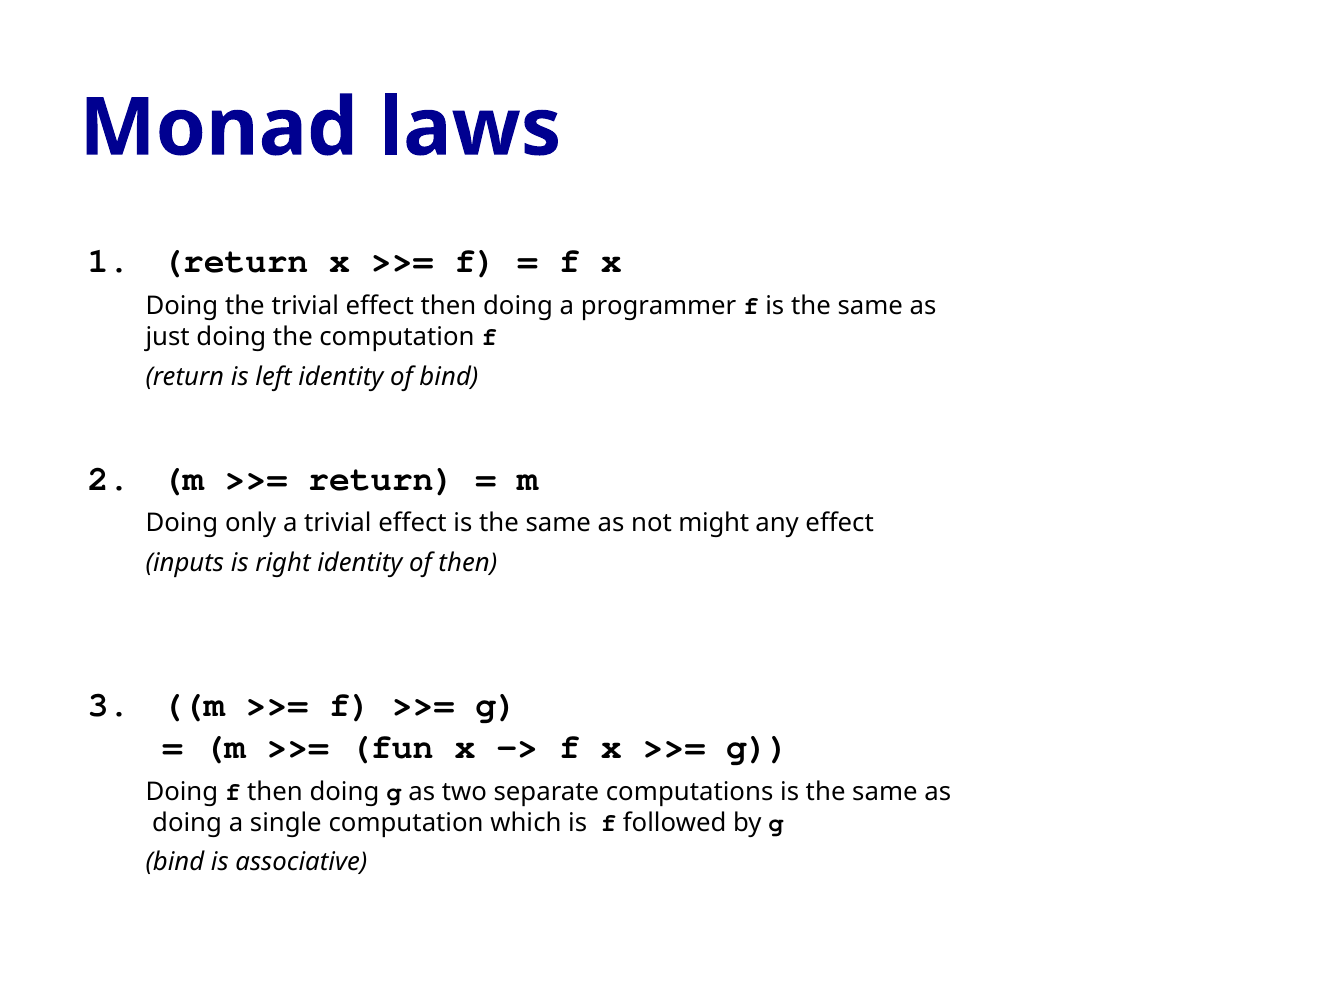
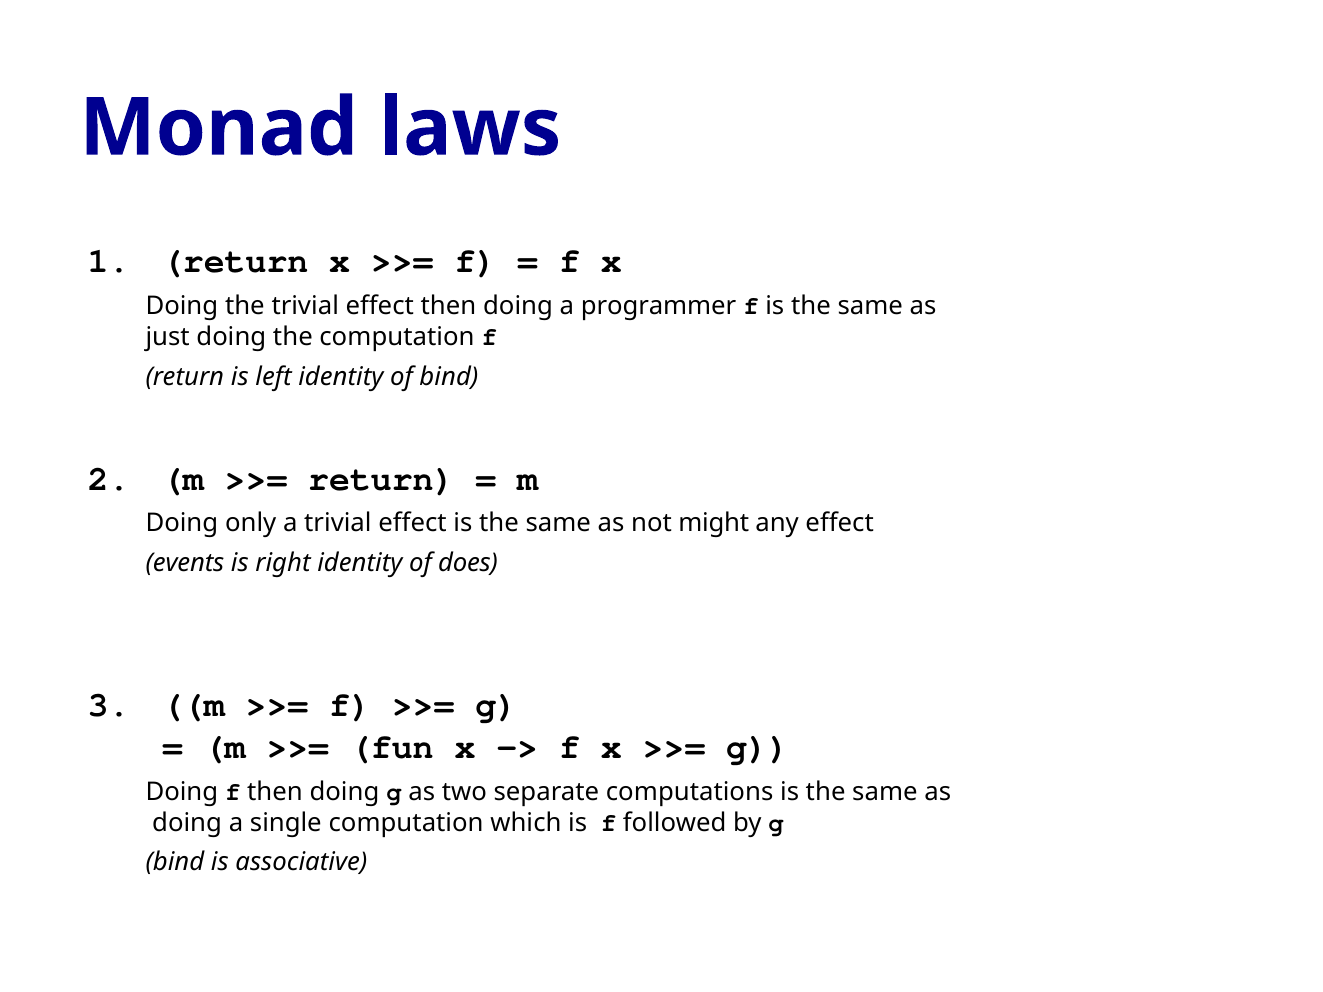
inputs: inputs -> events (185, 563)
of then: then -> does (468, 563)
